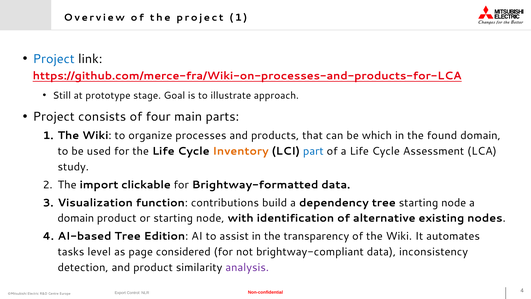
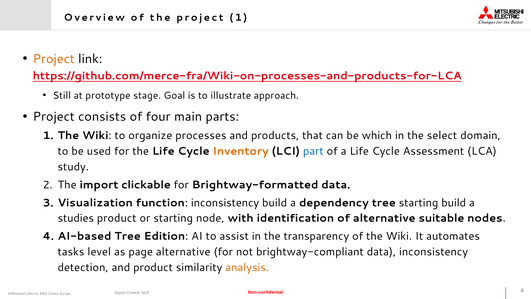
Project colour: blue -> orange (54, 59)
found: found -> select (442, 136)
function contributions: contributions -> inconsistency (225, 203)
tree starting node: node -> build (454, 203)
domain: domain -> studies (76, 218)
existing: existing -> suitable (441, 218)
page considered: considered -> alternative (183, 252)
analysis colour: purple -> orange (247, 267)
